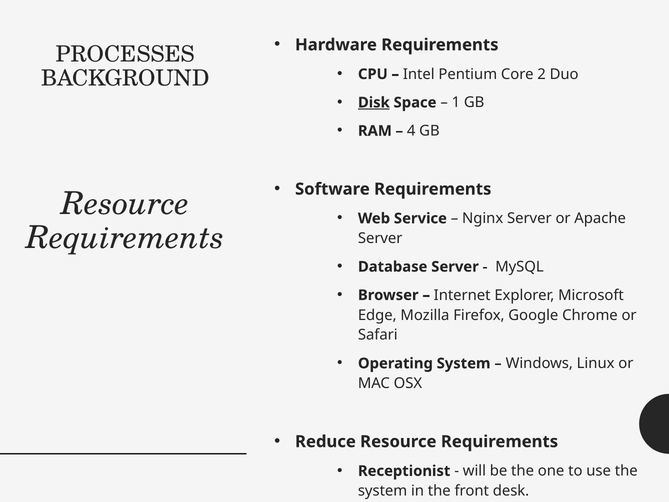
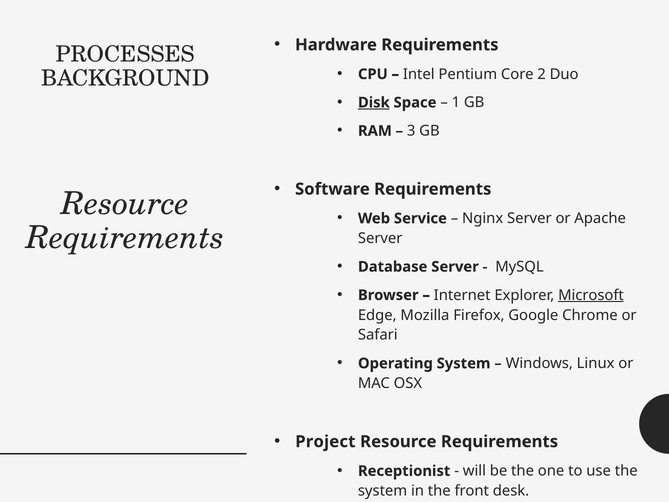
4: 4 -> 3 (411, 131)
Microsoft underline: none -> present (591, 295)
Reduce: Reduce -> Project (325, 441)
